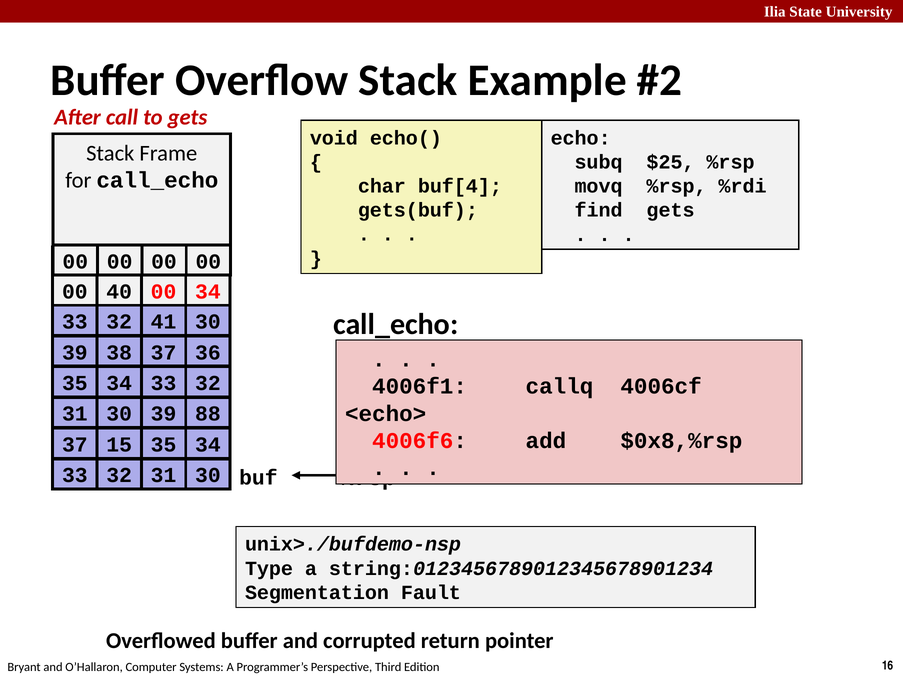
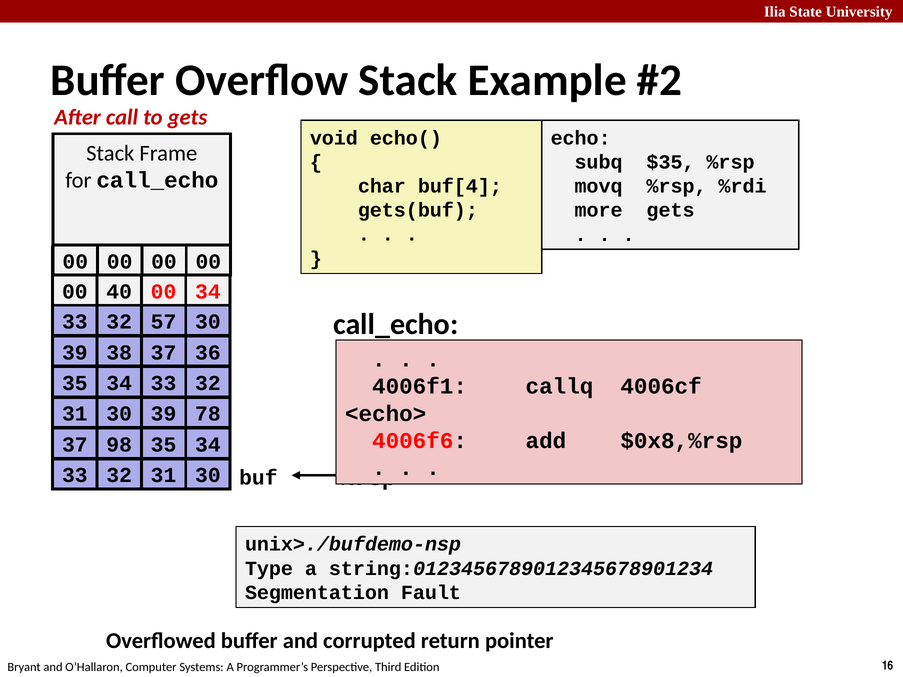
$25: $25 -> $35 (671, 162)
find: find -> more (599, 210)
41: 41 -> 57 (164, 322)
88: 88 -> 78 (208, 414)
15: 15 -> 98 (119, 445)
